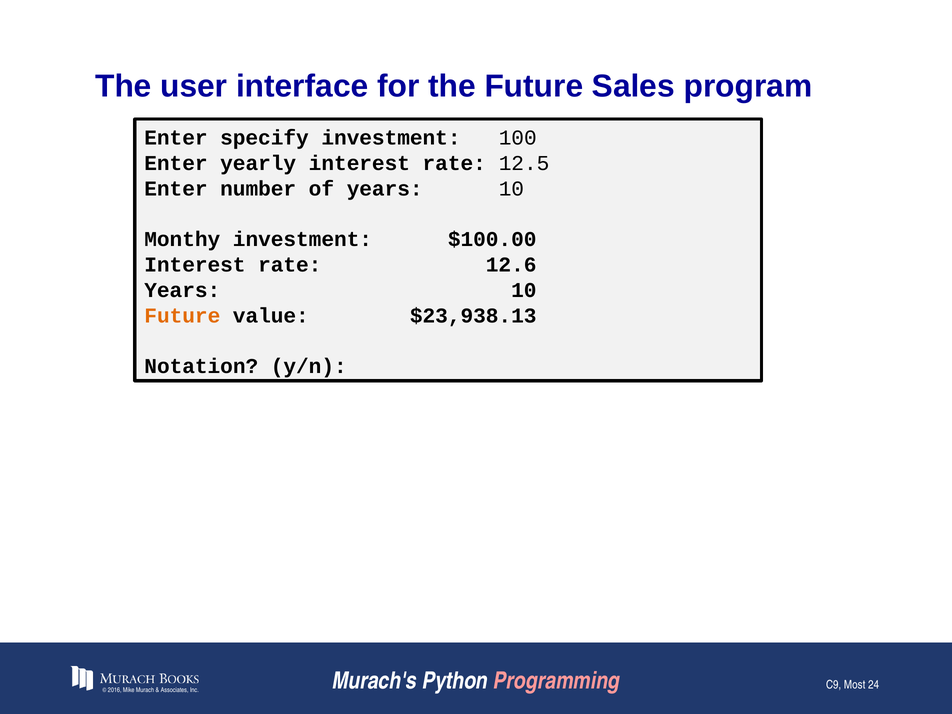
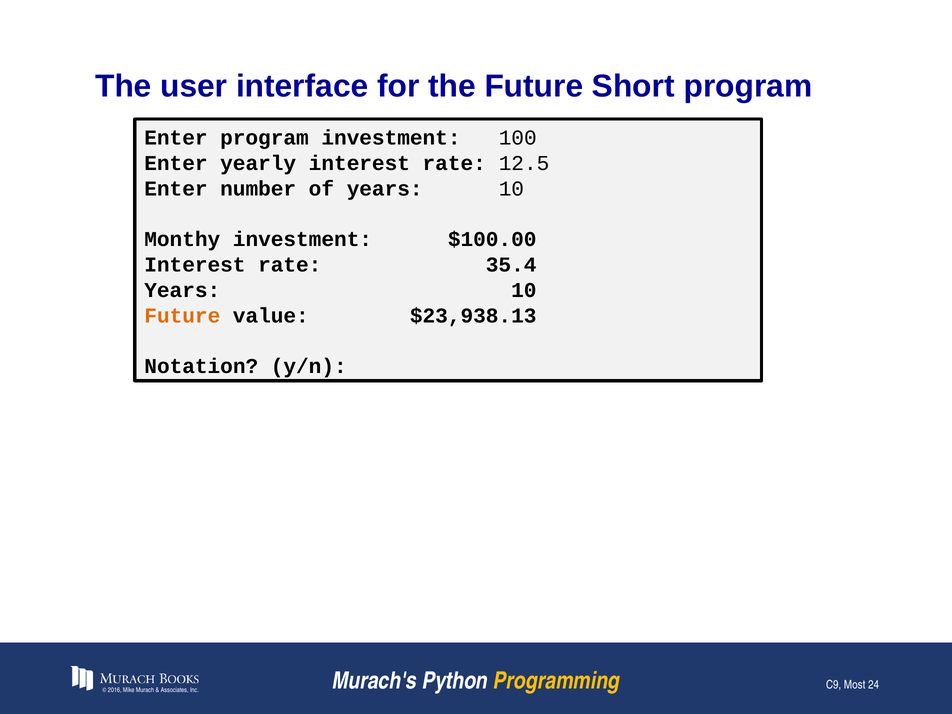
Sales: Sales -> Short (633, 86)
Enter specify: specify -> program (264, 138)
12.6: 12.6 -> 35.4 (511, 265)
Programming colour: pink -> yellow (557, 681)
